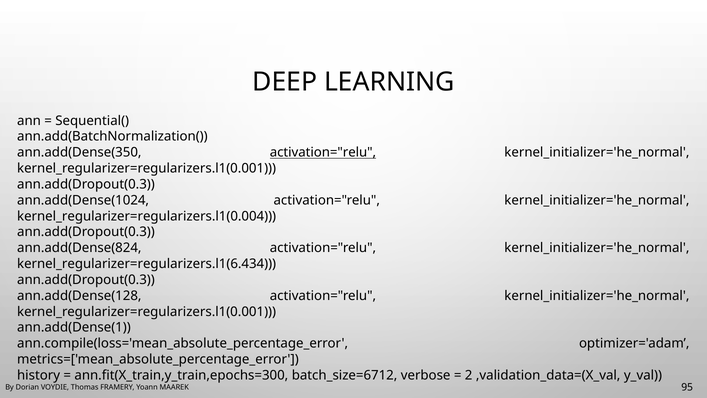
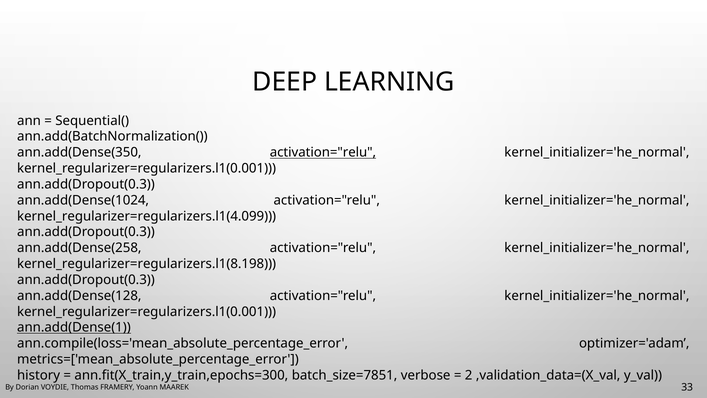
kernel_regularizer=regularizers.l1(0.004: kernel_regularizer=regularizers.l1(0.004 -> kernel_regularizer=regularizers.l1(4.099 (147, 216)
ann.add(Dense(824: ann.add(Dense(824 -> ann.add(Dense(258 (79, 248)
kernel_regularizer=regularizers.l1(6.434: kernel_regularizer=regularizers.l1(6.434 -> kernel_regularizer=regularizers.l1(8.198 (147, 264)
ann.add(Dense(1 underline: none -> present (74, 327)
batch_size=6712: batch_size=6712 -> batch_size=7851 (345, 375)
95: 95 -> 33 (687, 387)
